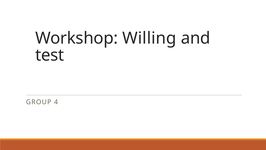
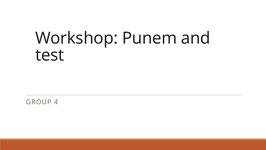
Willing: Willing -> Punem (150, 38)
